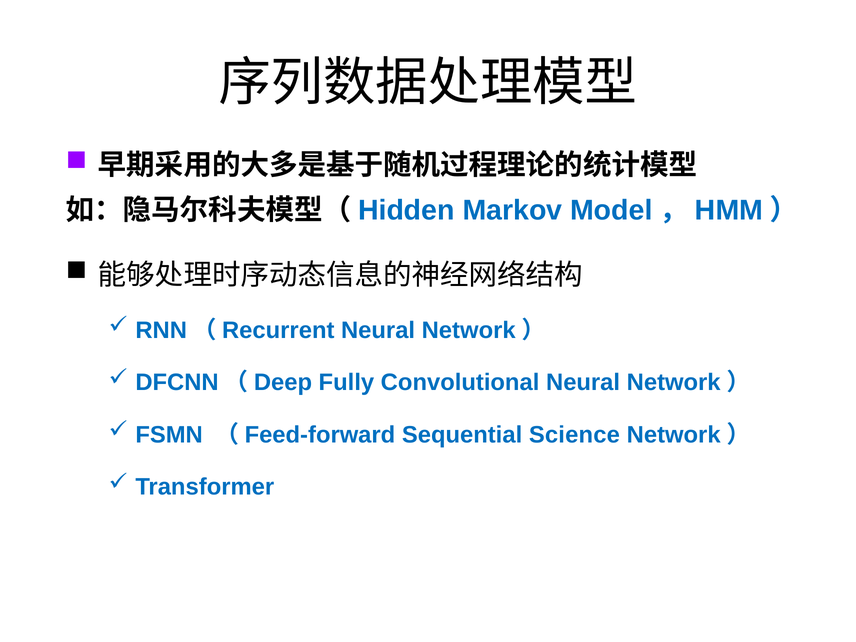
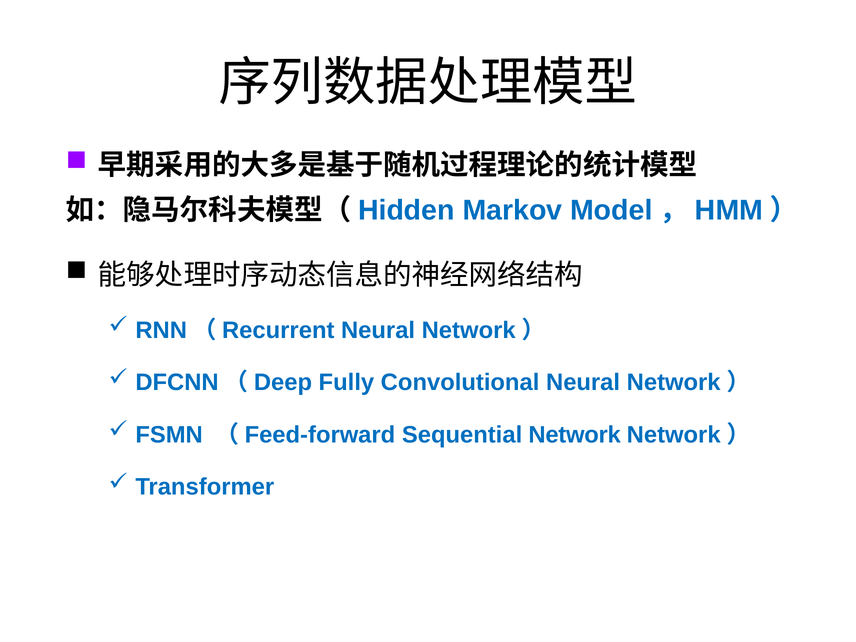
Sequential Science: Science -> Network (575, 435)
